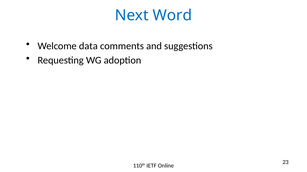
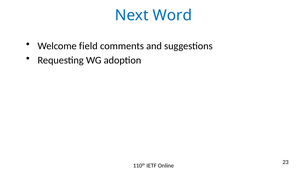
data: data -> field (88, 46)
